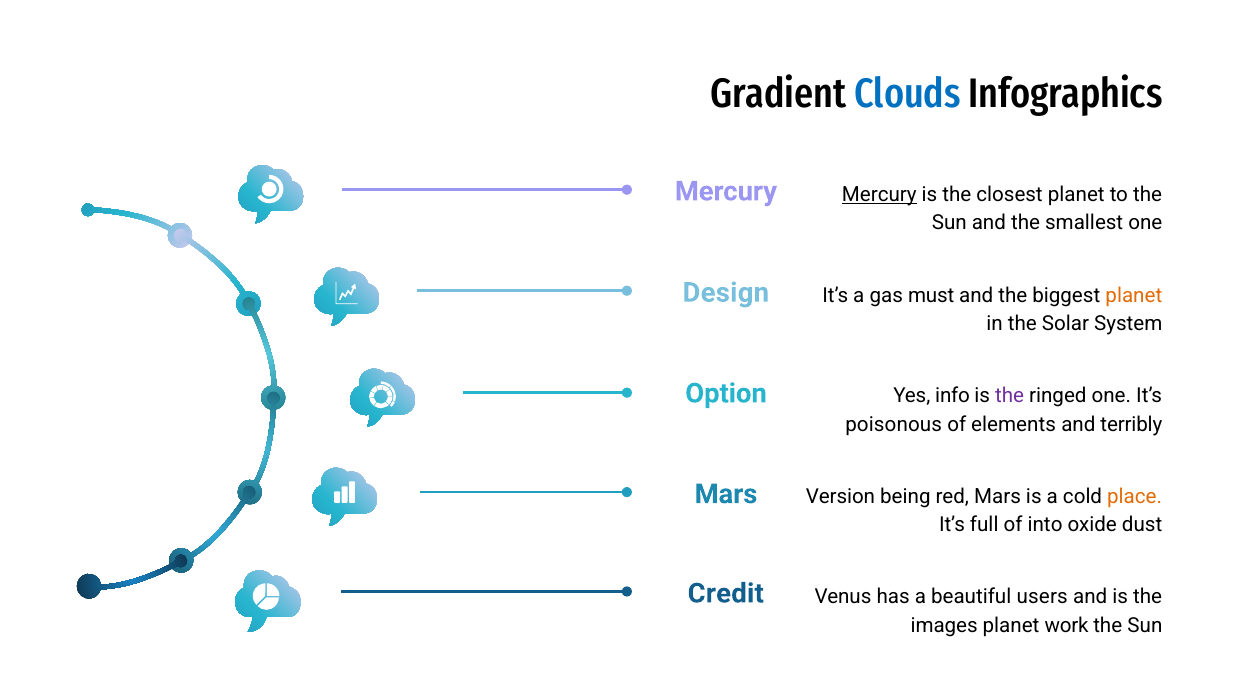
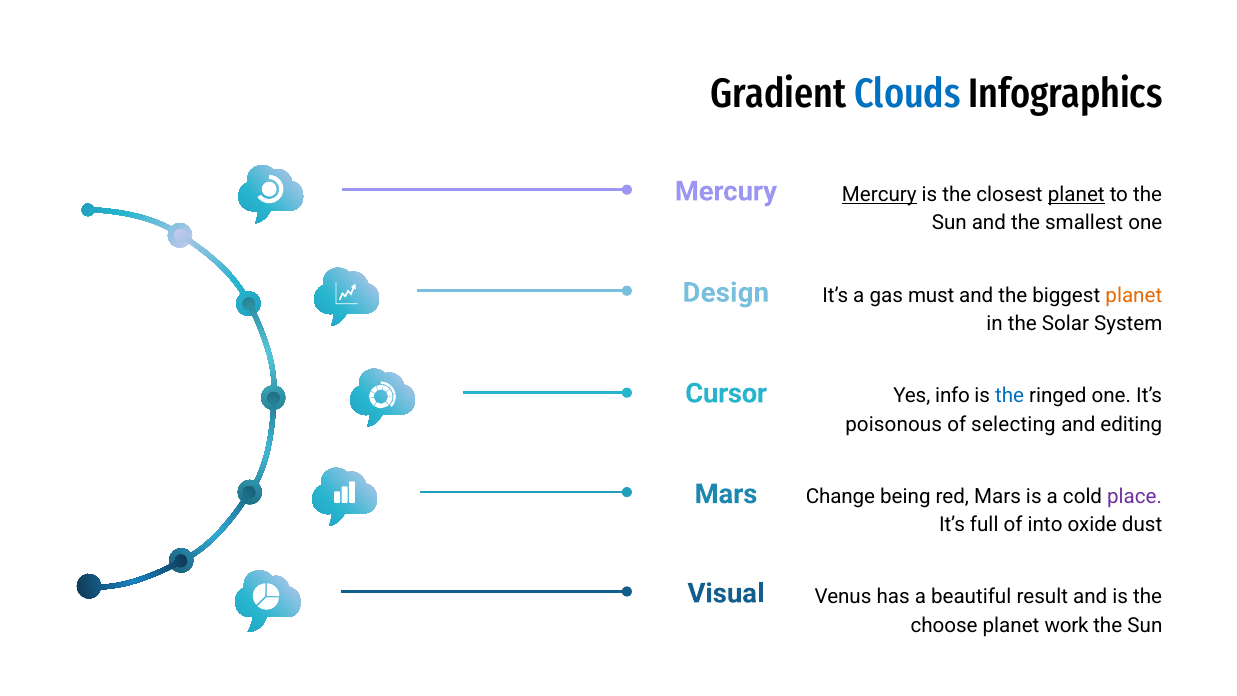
planet underline: none -> present (1076, 195)
Option: Option -> Cursor (726, 393)
the colour: purple -> blue (1010, 396)
elements: elements -> selecting (1014, 424)
terribly: terribly -> editing (1131, 424)
Version: Version -> Change (840, 496)
place colour: orange -> purple (1135, 496)
Credit: Credit -> Visual (726, 593)
users: users -> result (1042, 597)
images: images -> choose (944, 625)
